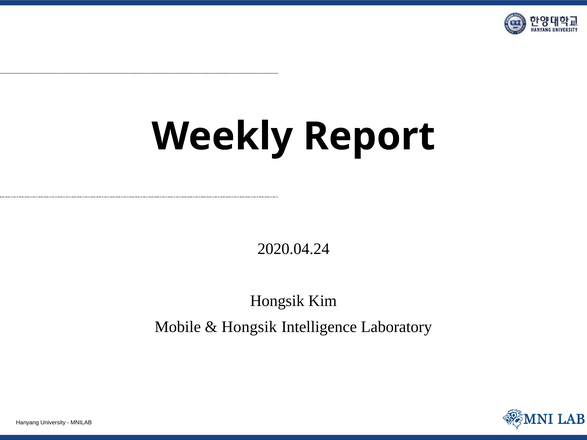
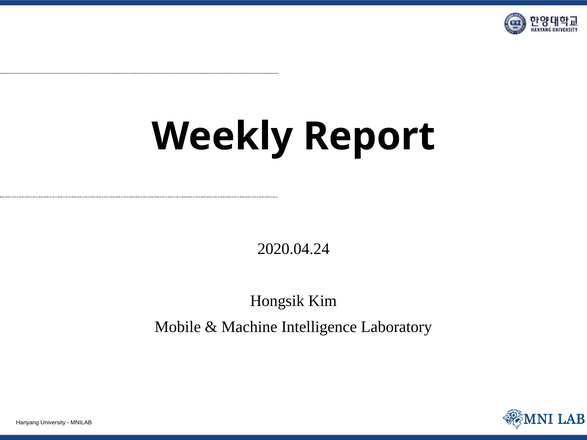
Hongsik: Hongsik -> Machine (249, 327)
